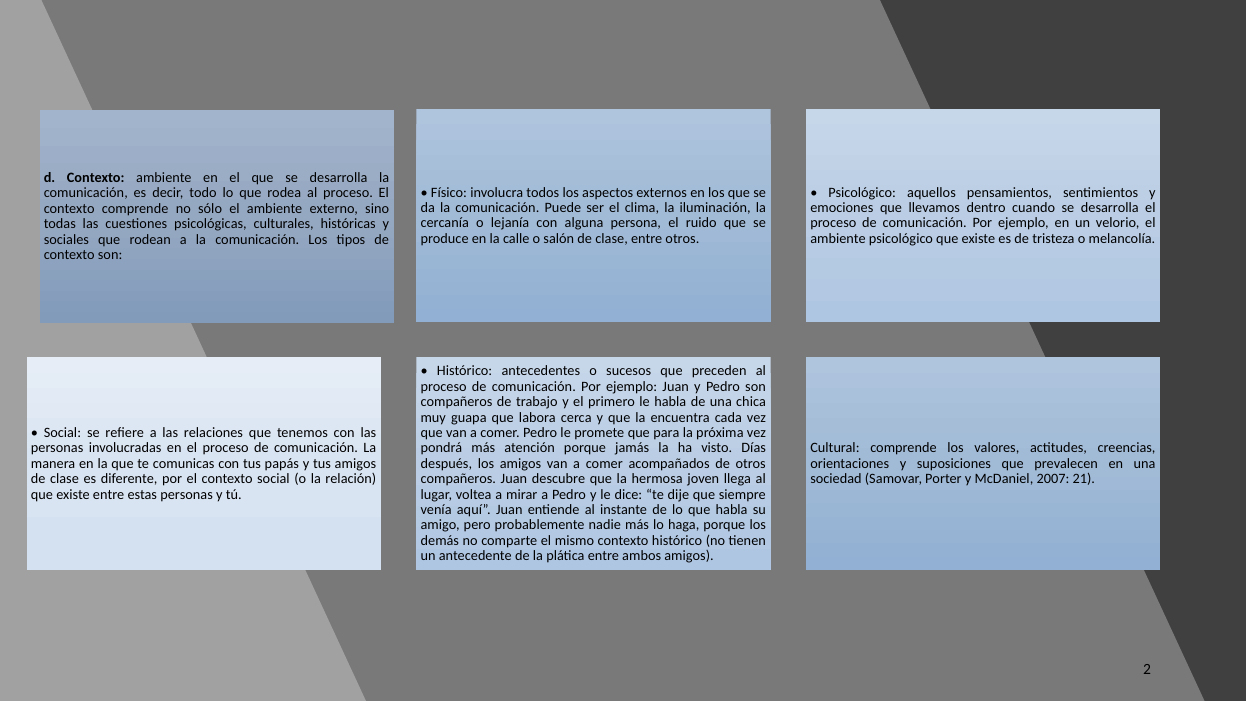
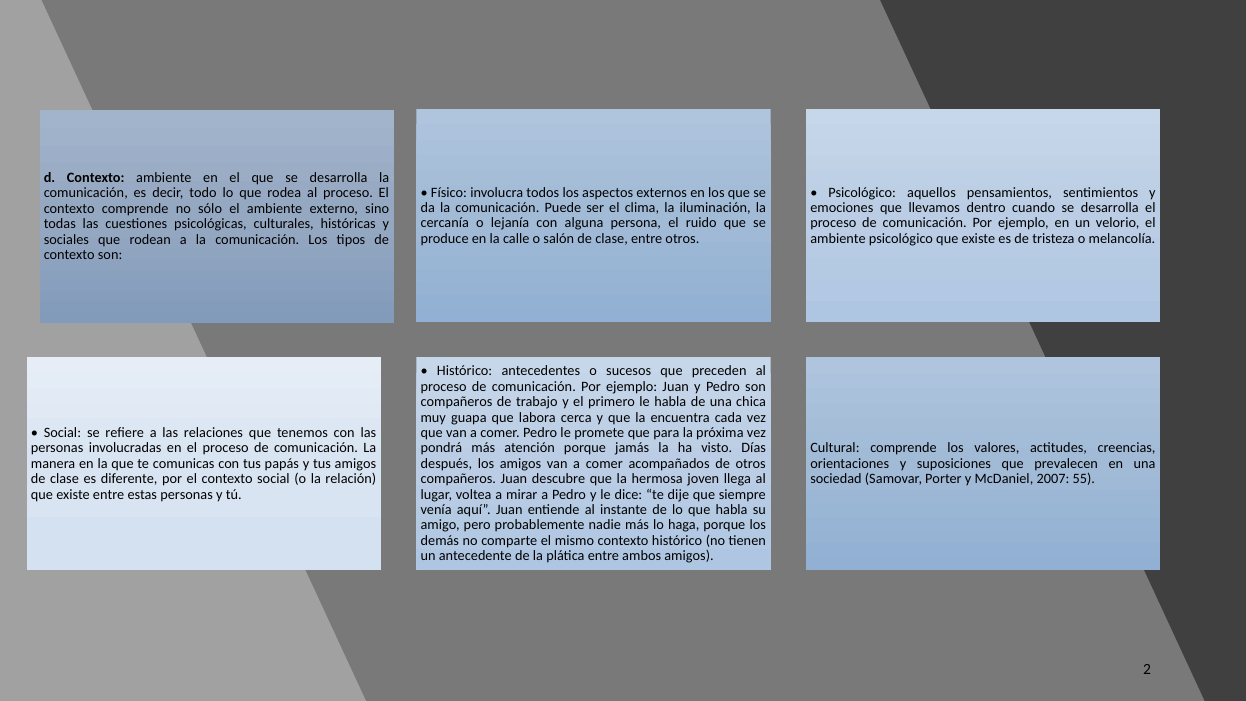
21: 21 -> 55 (1084, 479)
